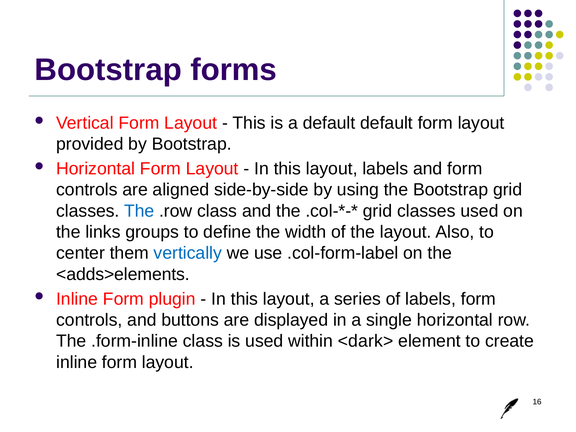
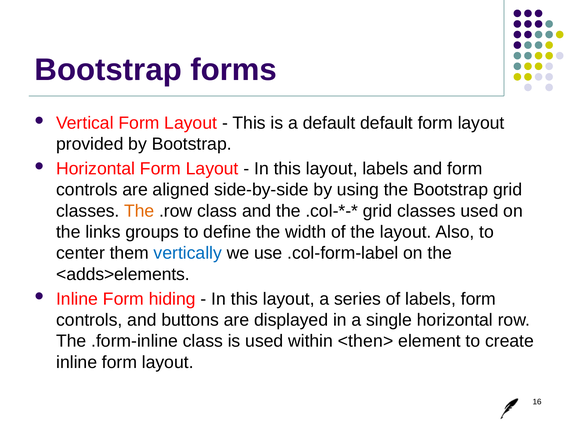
The colour: blue -> orange (139, 211)
plugin: plugin -> hiding (172, 299)
<dark>: <dark> -> <then> (366, 341)
